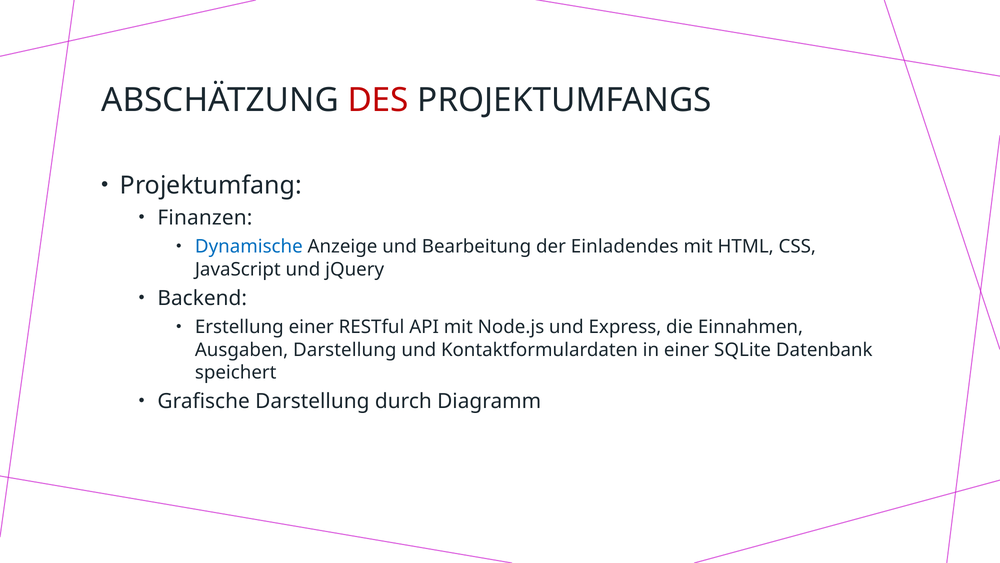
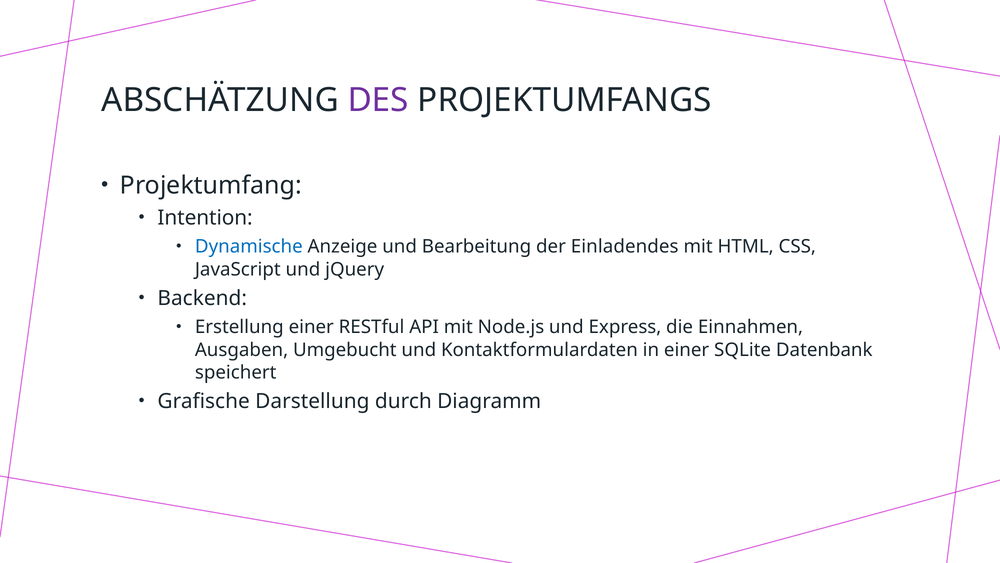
DES colour: red -> purple (378, 100)
Finanzen: Finanzen -> Intention (205, 218)
Ausgaben Darstellung: Darstellung -> Umgebucht (345, 349)
